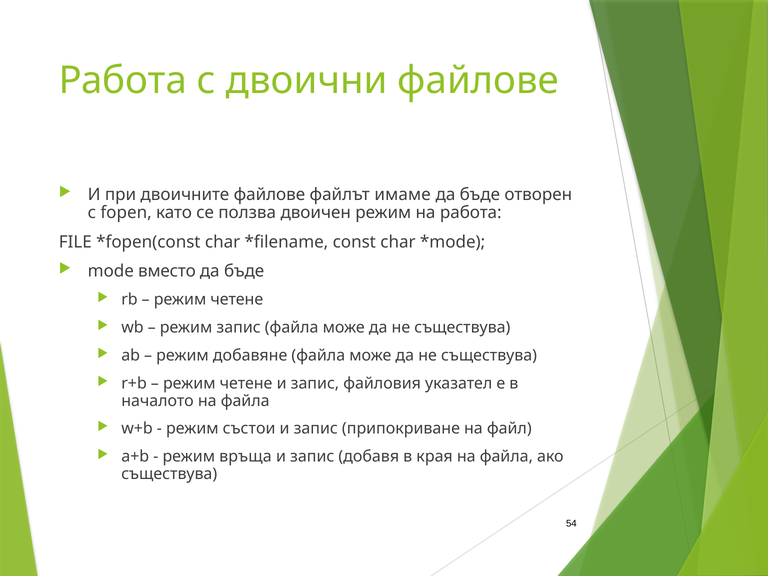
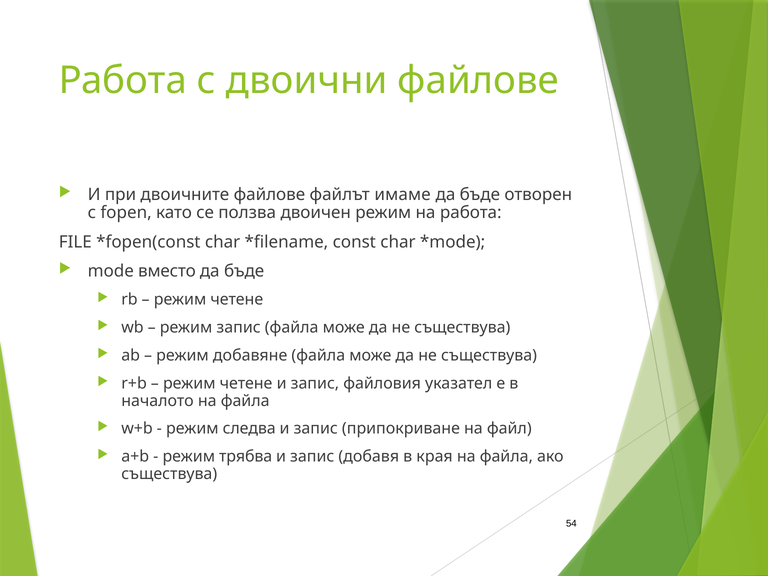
състои: състои -> следва (249, 429)
връща: връща -> трябва (246, 457)
